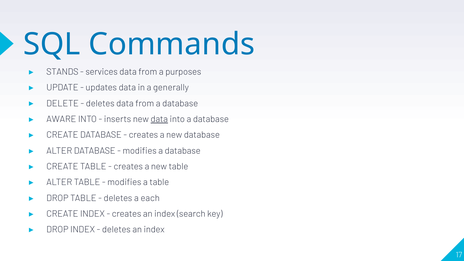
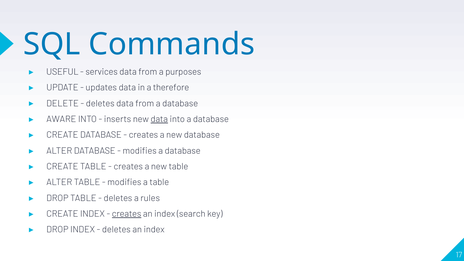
STANDS: STANDS -> USEFUL (62, 72)
generally: generally -> therefore (171, 88)
each: each -> rules (150, 198)
creates underline: none -> present (127, 214)
